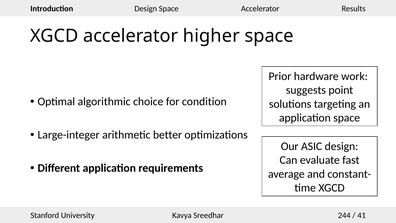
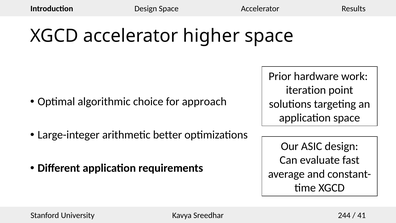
suggests: suggests -> iteration (306, 90)
condition: condition -> approach (204, 102)
